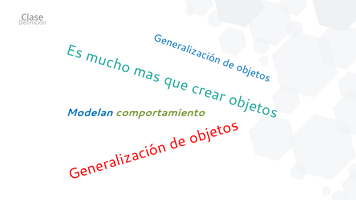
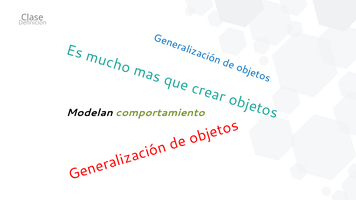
Modelan colour: blue -> black (89, 113)
